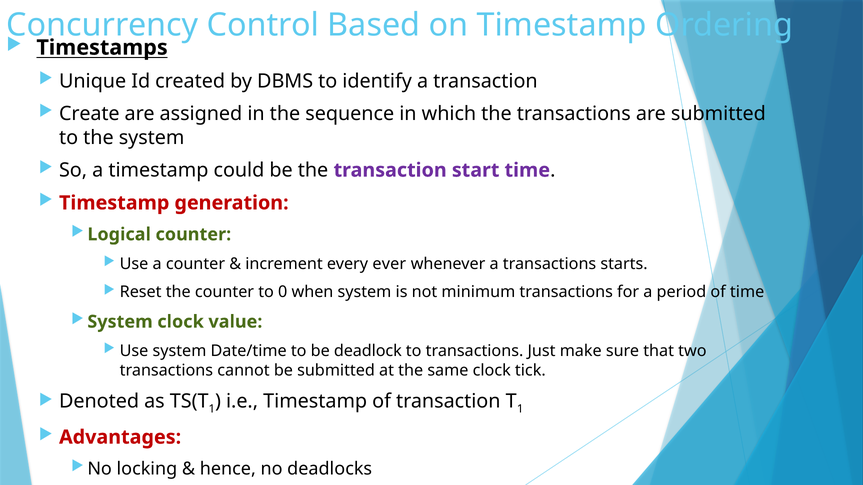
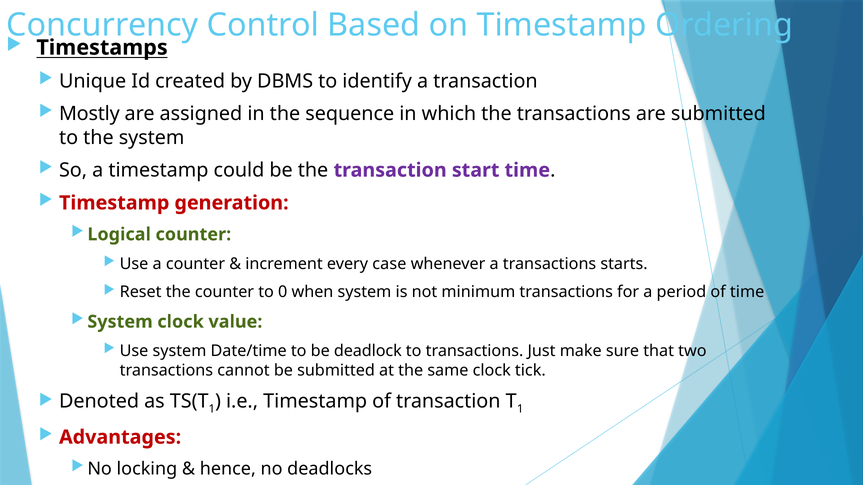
Create: Create -> Mostly (89, 114)
ever: ever -> case (389, 264)
